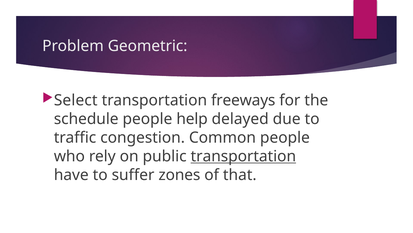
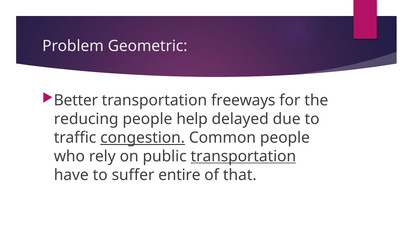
Select: Select -> Better (76, 100)
schedule: schedule -> reducing (86, 119)
congestion underline: none -> present (143, 137)
zones: zones -> entire (179, 174)
